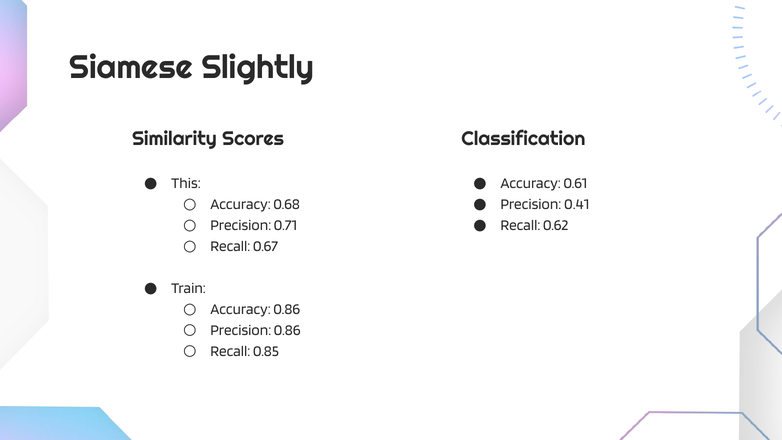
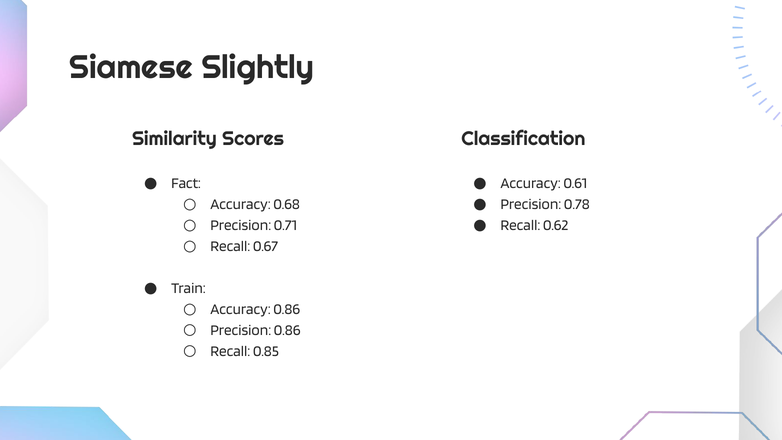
This: This -> Fact (186, 183)
0.41: 0.41 -> 0.78 (577, 204)
